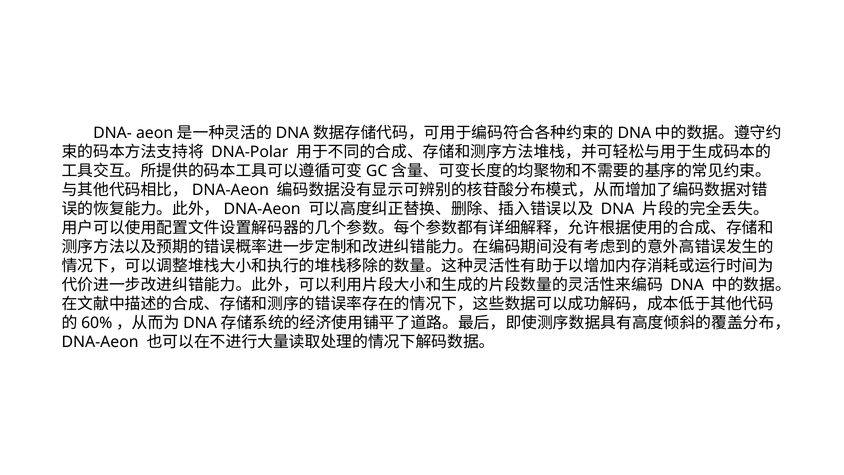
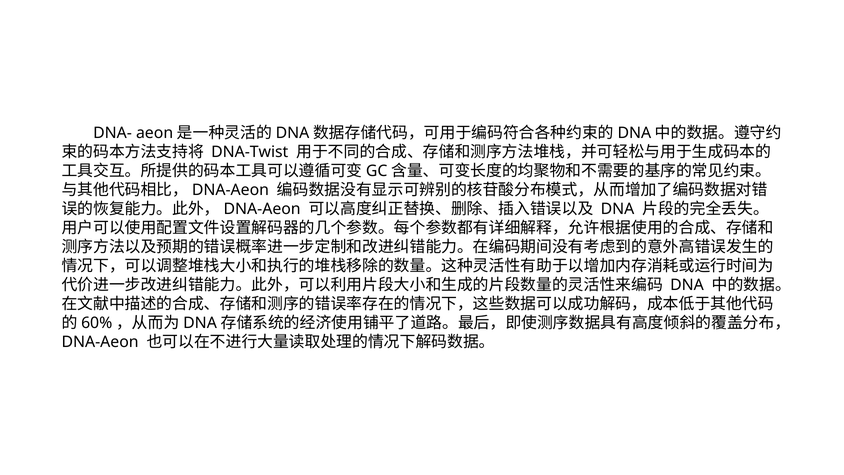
DNA-Polar: DNA-Polar -> DNA-Twist (250, 152)
